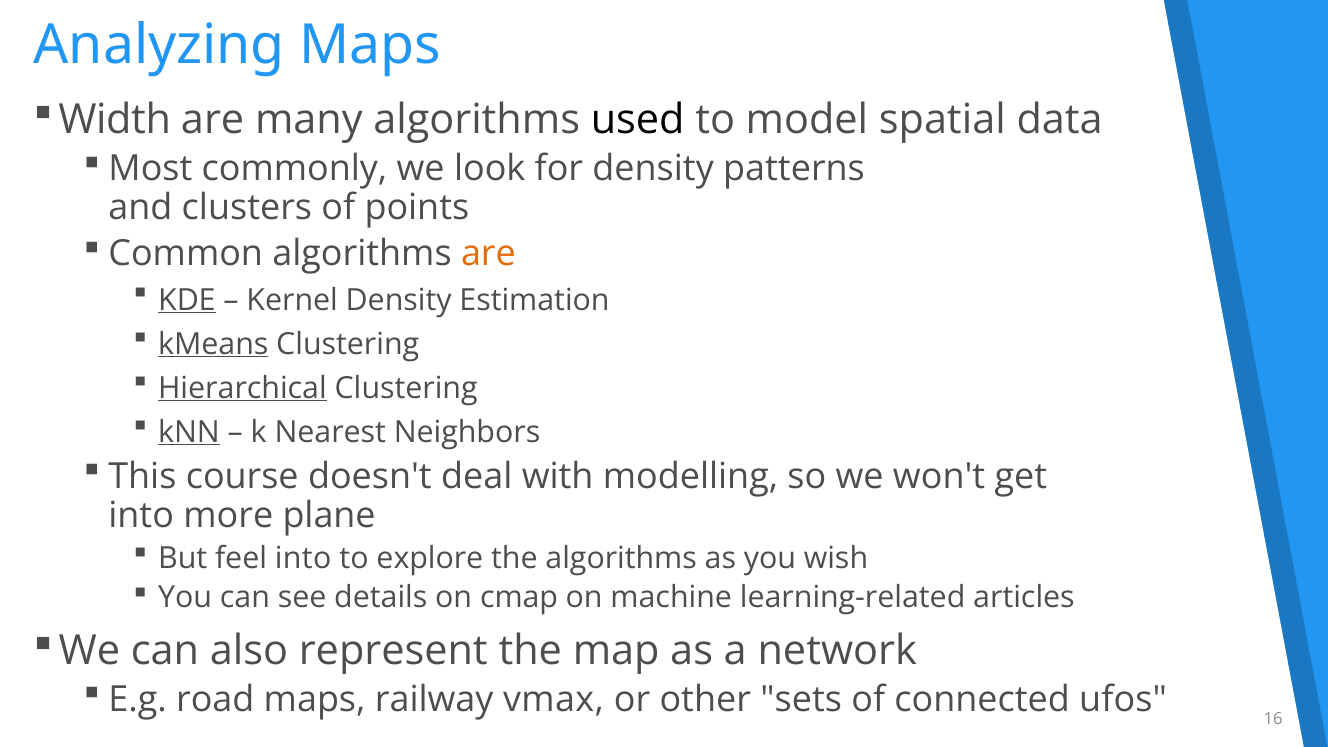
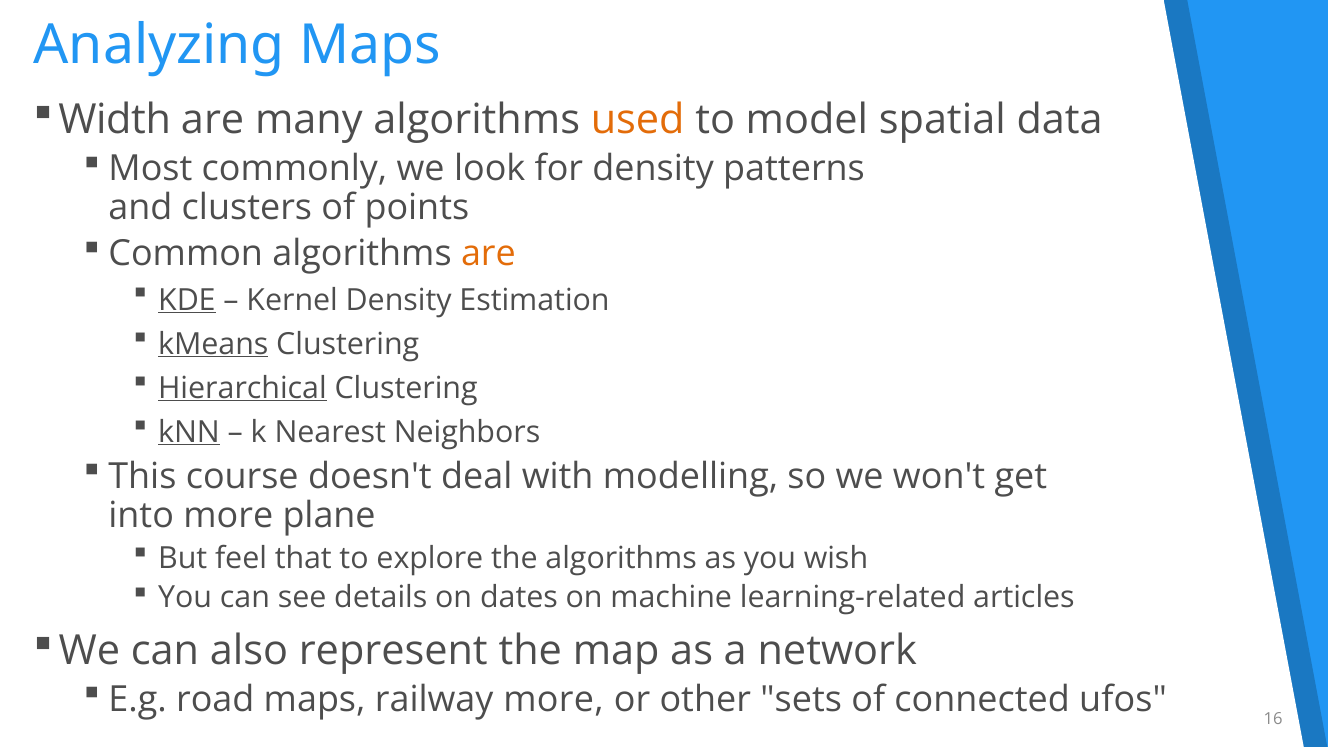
used colour: black -> orange (638, 120)
feel into: into -> that (303, 558)
cmap: cmap -> dates (519, 598)
railway vmax: vmax -> more (554, 699)
